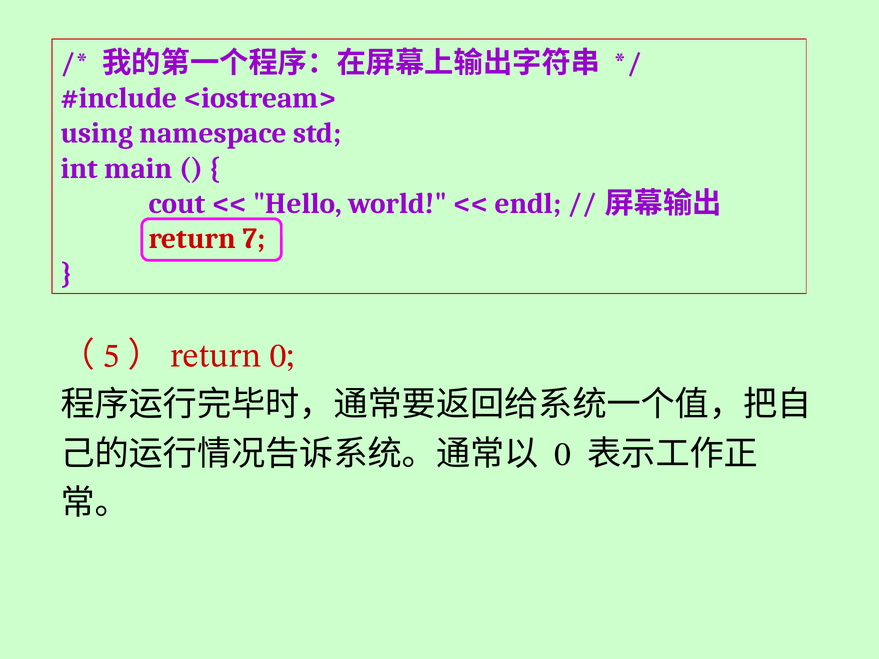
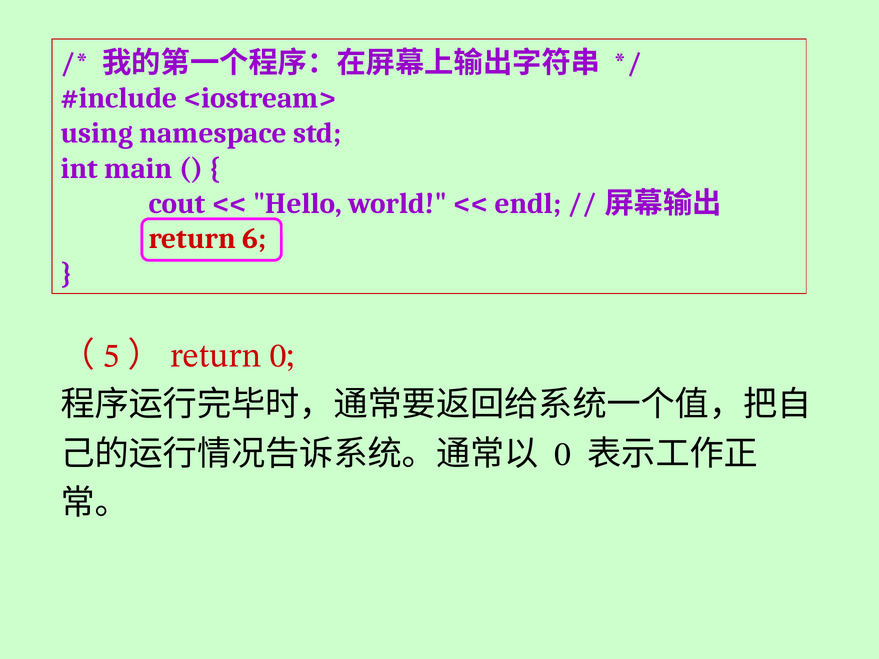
7: 7 -> 6 (254, 239)
